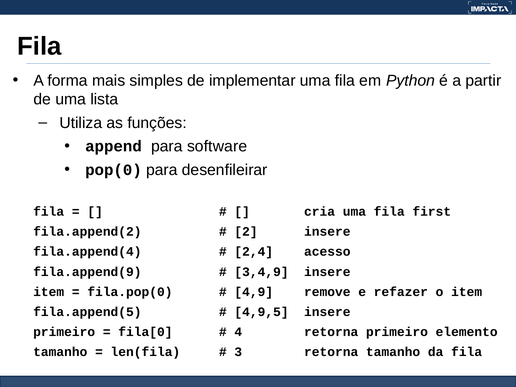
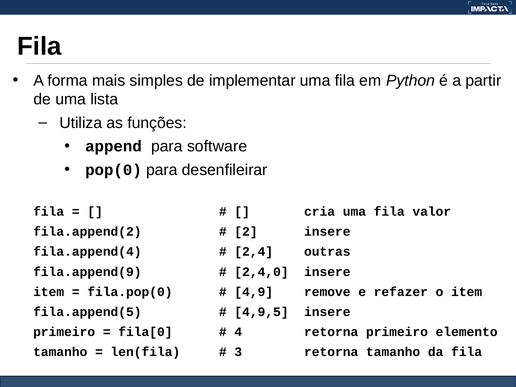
first: first -> valor (432, 212)
acesso: acesso -> outras (327, 252)
3,4,9: 3,4,9 -> 2,4,0 (262, 272)
